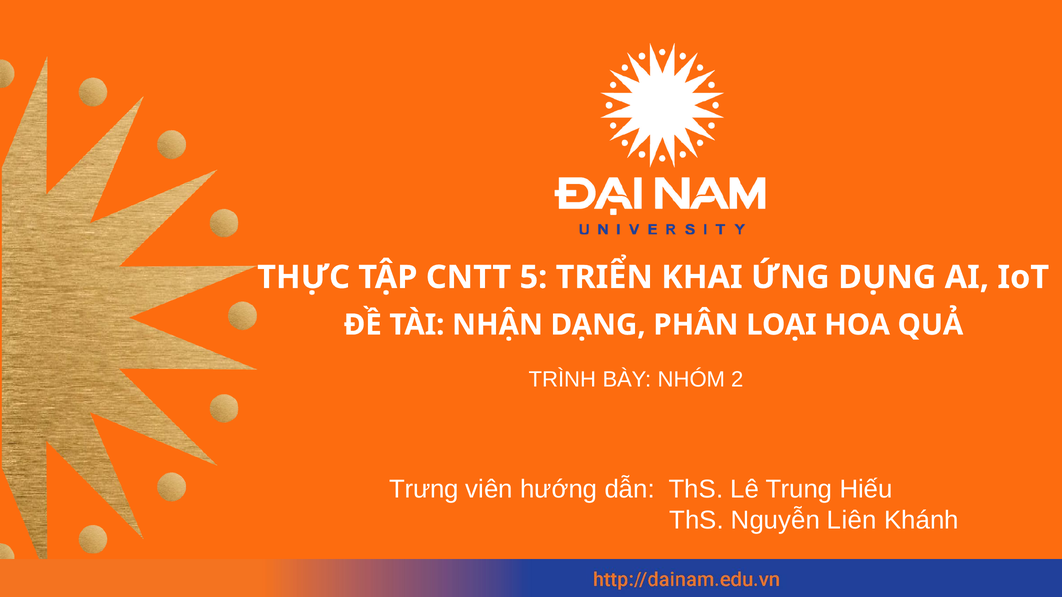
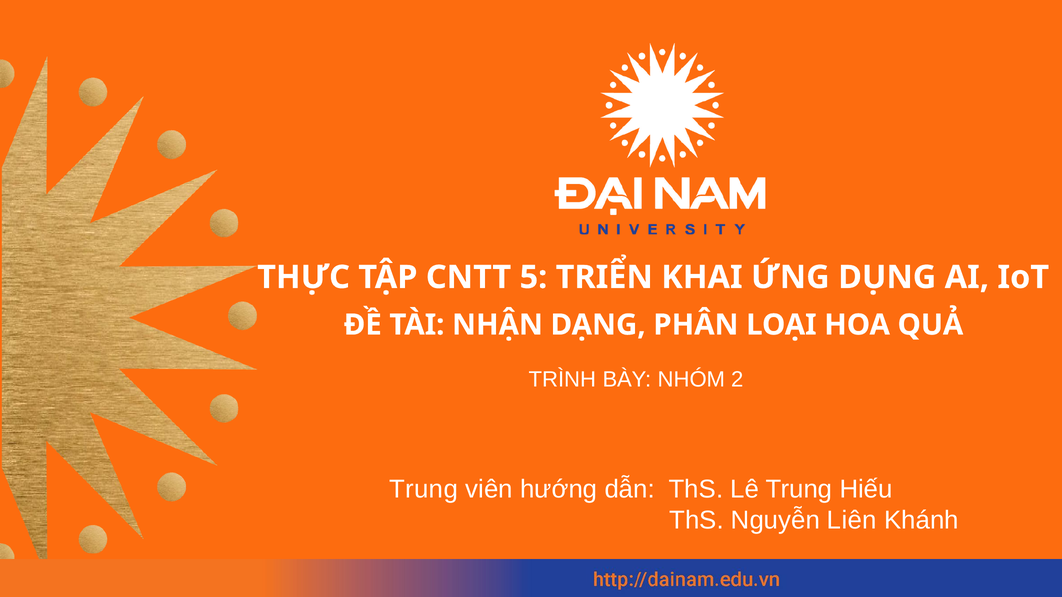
Trưng: Trưng -> Trung (424, 490)
